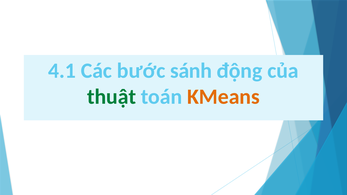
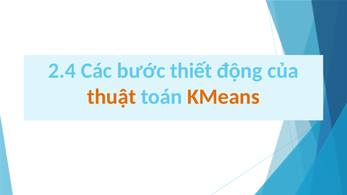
4.1: 4.1 -> 2.4 (62, 71)
sánh: sánh -> thiết (191, 71)
thuật colour: green -> orange (112, 97)
